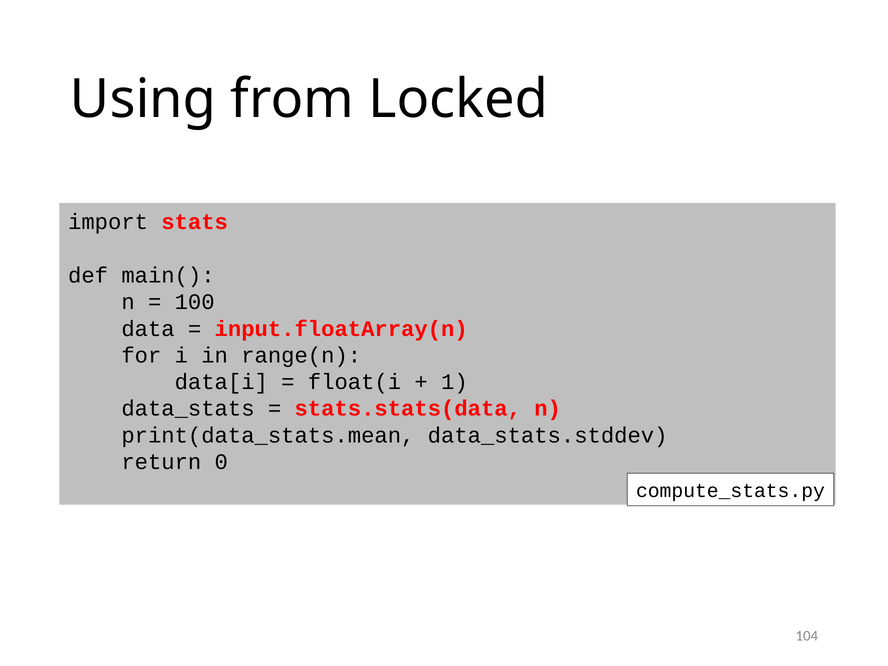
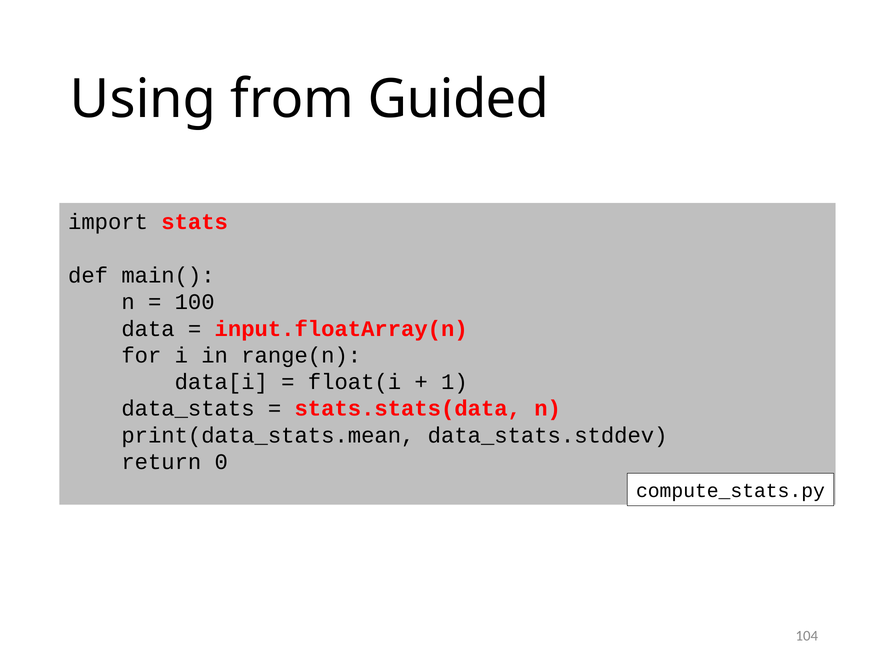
Locked: Locked -> Guided (459, 99)
